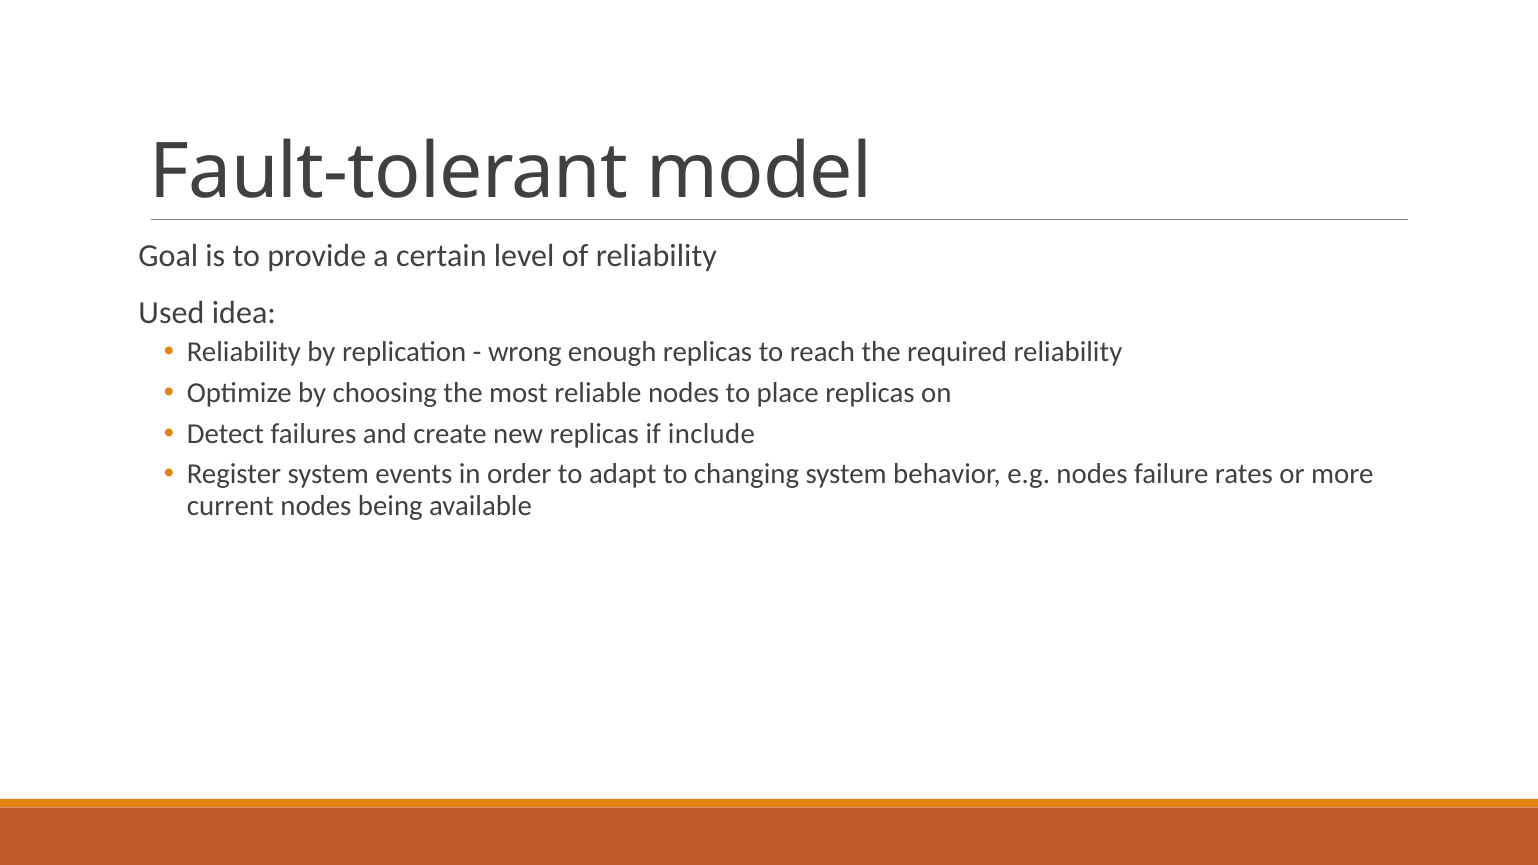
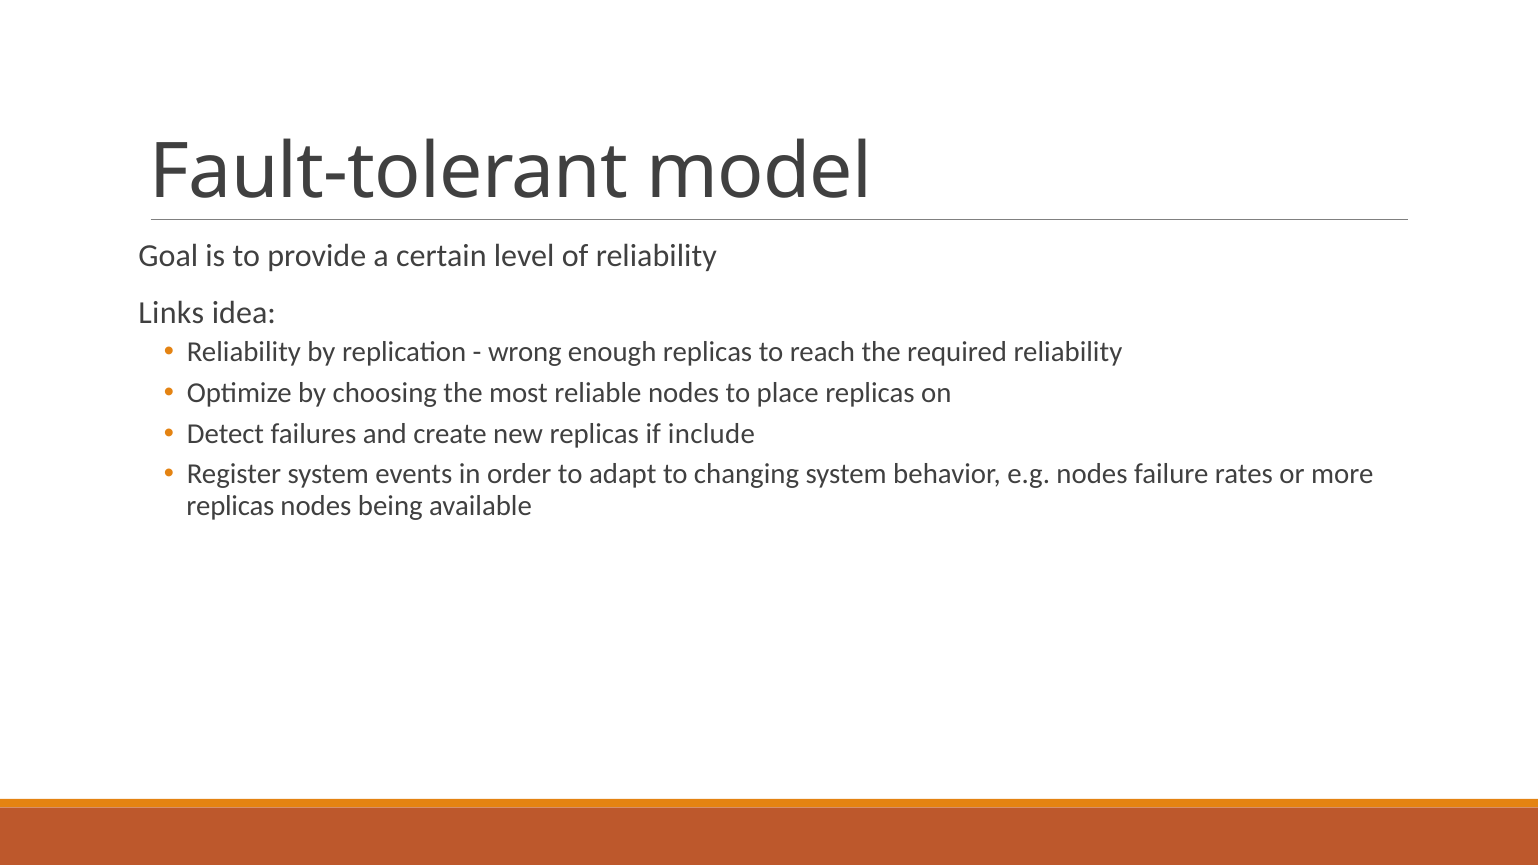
Used: Used -> Links (171, 313)
current: current -> replicas (230, 506)
